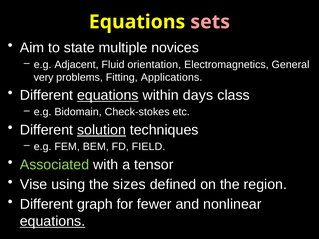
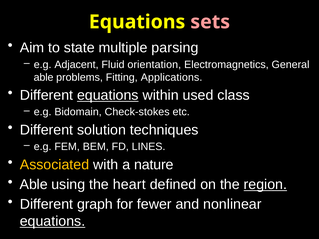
novices: novices -> parsing (175, 48)
very: very -> able (44, 77)
days: days -> used (198, 95)
solution underline: present -> none (102, 130)
FIELD: FIELD -> LINES (149, 147)
Associated colour: light green -> yellow (54, 165)
tensor: tensor -> nature (154, 165)
Vise: Vise -> Able (34, 185)
sizes: sizes -> heart (129, 185)
region underline: none -> present (265, 185)
